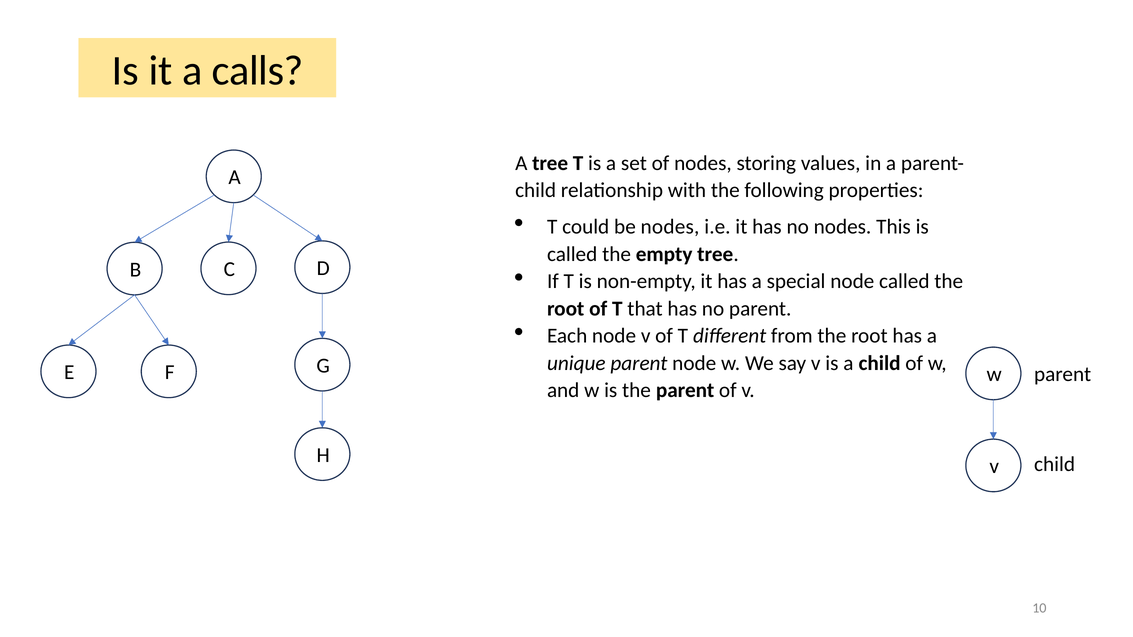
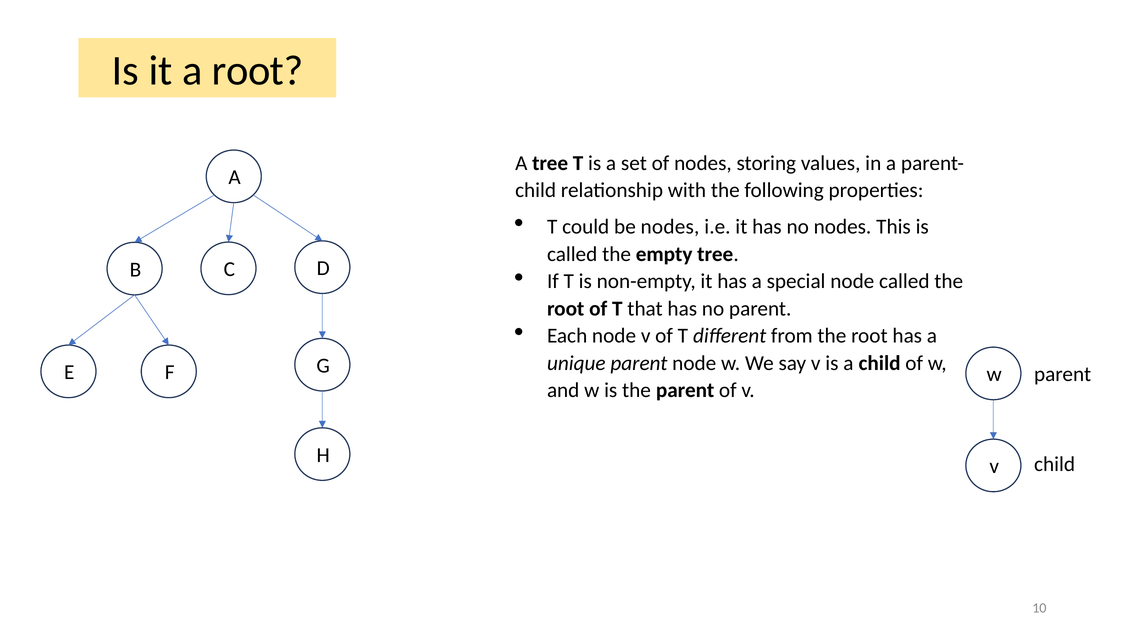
a calls: calls -> root (258, 71)
